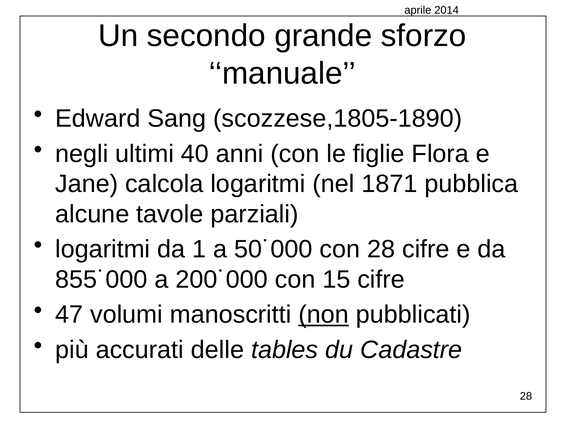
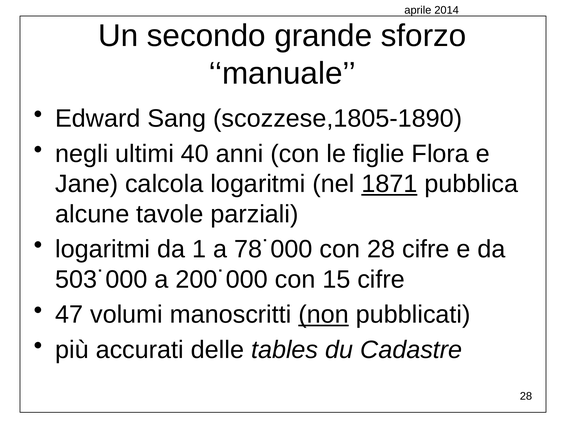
1871 underline: none -> present (389, 184)
50˙000: 50˙000 -> 78˙000 (273, 250)
855˙000: 855˙000 -> 503˙000 (101, 280)
